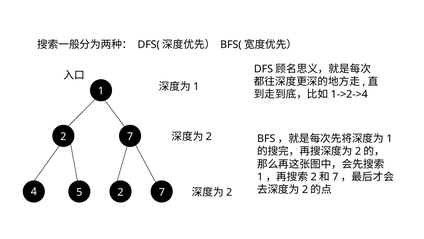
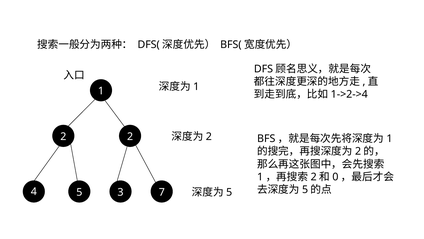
2 7: 7 -> 2 (130, 136)
7: 7 -> 0 (335, 177)
2: 2 -> 5 (305, 189)
2: 2 -> 5 (229, 192)
4 2: 2 -> 3 (121, 192)
